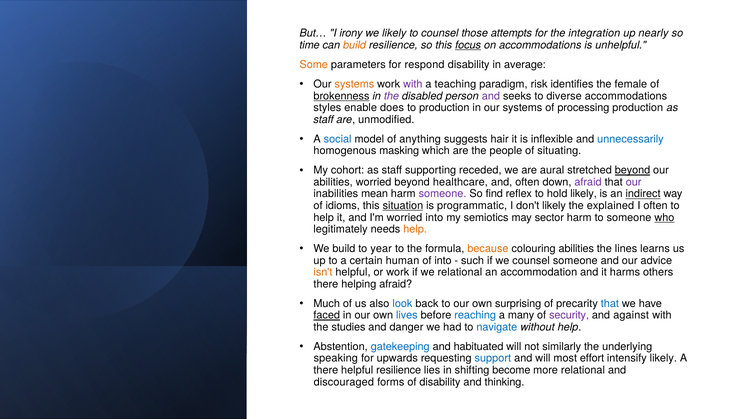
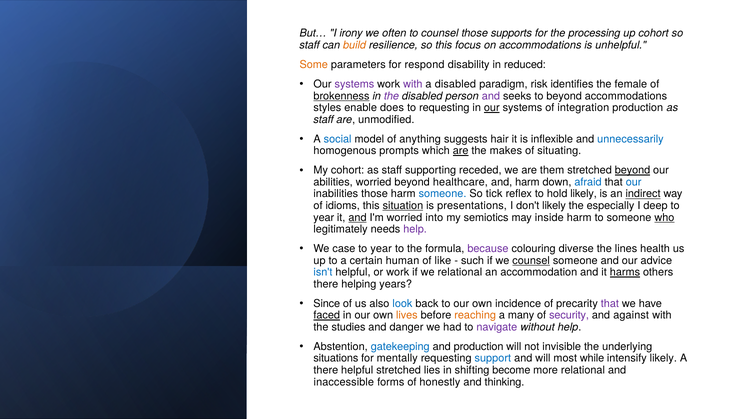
we likely: likely -> often (394, 33)
attempts: attempts -> supports (511, 33)
integration: integration -> processing (594, 33)
up nearly: nearly -> cohort (654, 33)
time: time -> staff (310, 45)
focus underline: present -> none (468, 45)
average: average -> reduced (525, 65)
systems colour: orange -> purple (354, 84)
a teaching: teaching -> disabled (455, 84)
to diverse: diverse -> beyond (564, 96)
to production: production -> requesting (444, 108)
our underline: none -> present (492, 108)
processing: processing -> integration (583, 108)
masking: masking -> prompts (399, 151)
are underline: none -> present (461, 151)
people: people -> makes (506, 151)
aural: aural -> them (552, 170)
and often: often -> harm (527, 182)
afraid colour: purple -> blue (588, 182)
our colour: purple -> blue (634, 182)
inabilities mean: mean -> those (375, 194)
someone colour: purple -> blue (443, 194)
find: find -> tick (494, 194)
programmatic: programmatic -> presentations (472, 206)
explained: explained -> especially (611, 206)
I often: often -> deep (656, 206)
help: help -> year (324, 217)
and underline: none -> present (358, 217)
sector: sector -> inside (549, 217)
help colour: orange -> purple (415, 229)
We build: build -> case (344, 249)
because colour: orange -> purple (488, 249)
colouring abilities: abilities -> diverse (576, 249)
learns: learns -> health (655, 249)
of into: into -> like (443, 261)
counsel underline: none -> present (531, 261)
isn't colour: orange -> blue (323, 272)
harms underline: none -> present (625, 272)
helping afraid: afraid -> years (396, 284)
Much: Much -> Since (327, 304)
surprising: surprising -> incidence (518, 304)
that colour: blue -> purple (610, 304)
lives colour: blue -> orange (407, 315)
reaching colour: blue -> orange (475, 315)
navigate colour: blue -> purple (497, 327)
and habituated: habituated -> production (479, 347)
similarly: similarly -> invisible (562, 347)
speaking: speaking -> situations (336, 358)
upwards: upwards -> mentally (397, 358)
effort: effort -> while (592, 358)
helpful resilience: resilience -> stretched (399, 370)
discouraged: discouraged -> inaccessible (344, 382)
of disability: disability -> honestly (440, 382)
